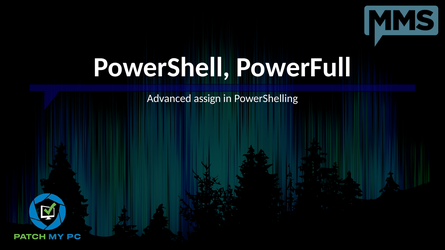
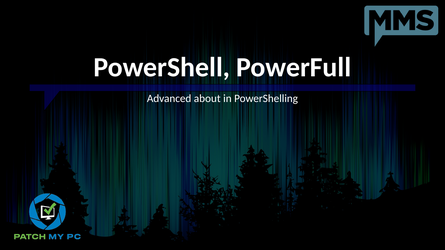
assign: assign -> about (207, 99)
